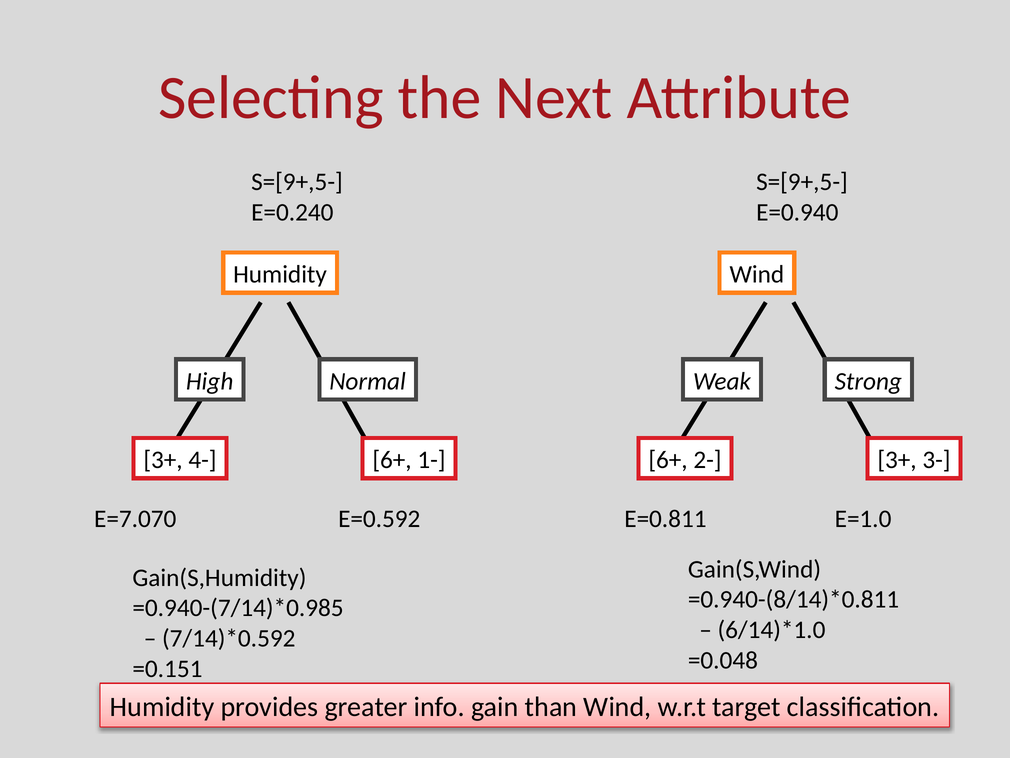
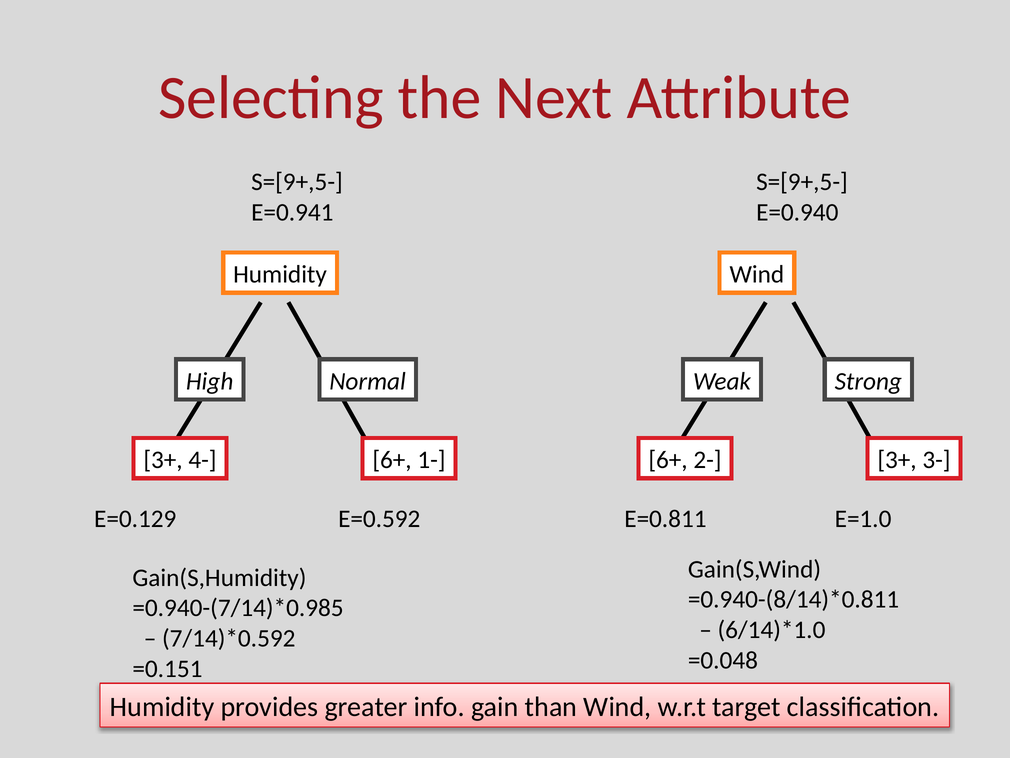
E=0.240: E=0.240 -> E=0.941 (292, 212)
E=7.070: E=7.070 -> E=0.129 (135, 519)
